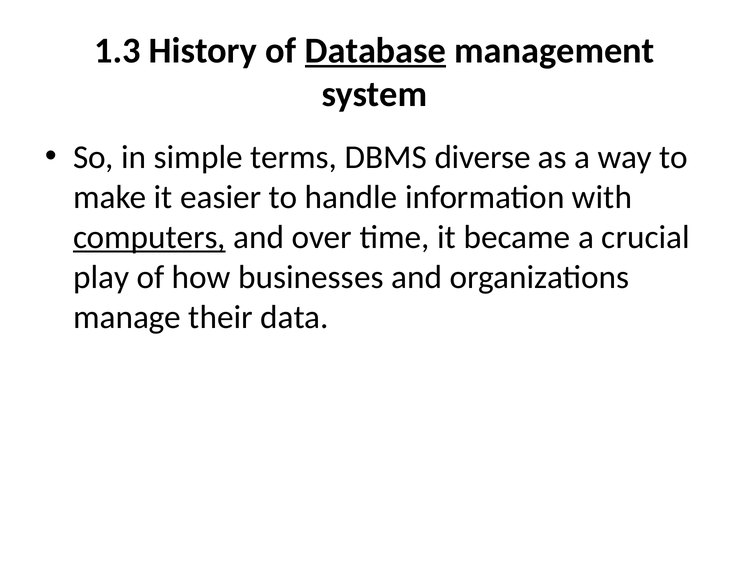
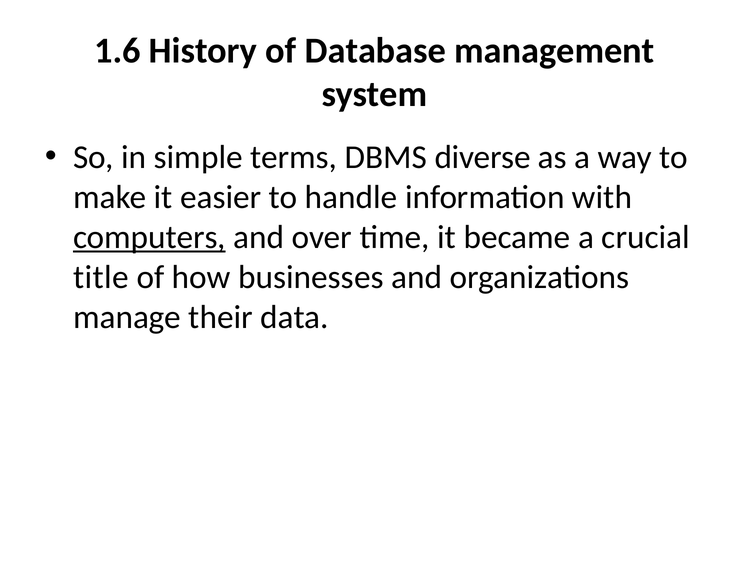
1.3: 1.3 -> 1.6 (117, 51)
Database underline: present -> none (375, 51)
play: play -> title (101, 277)
